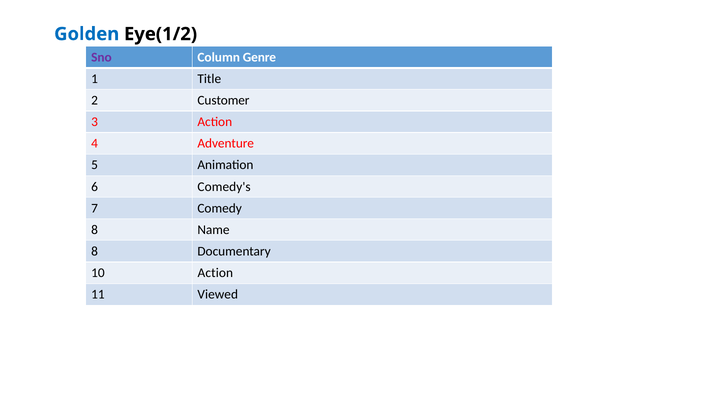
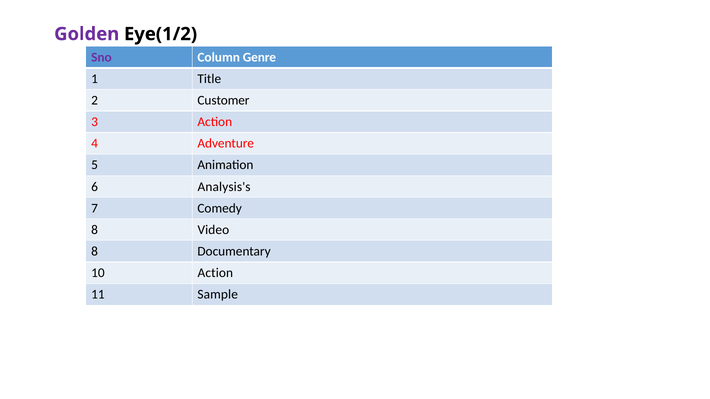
Golden colour: blue -> purple (87, 34)
Comedy's: Comedy's -> Analysis's (224, 187)
Name: Name -> Video (213, 230)
Viewed: Viewed -> Sample (218, 295)
